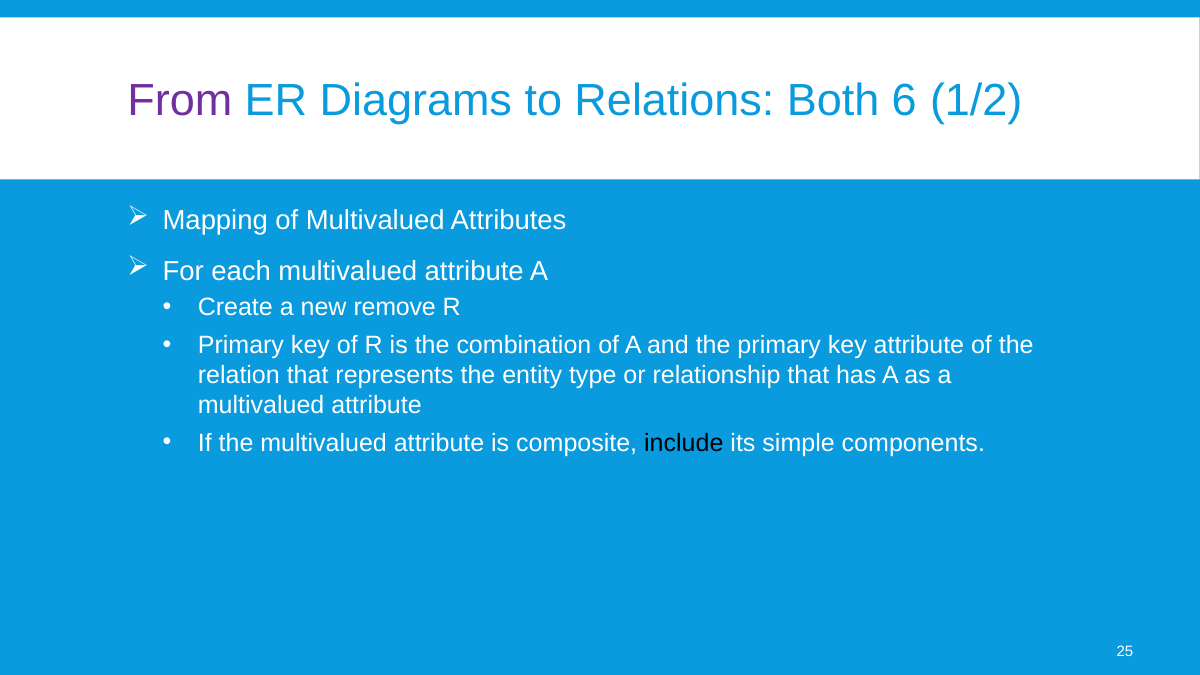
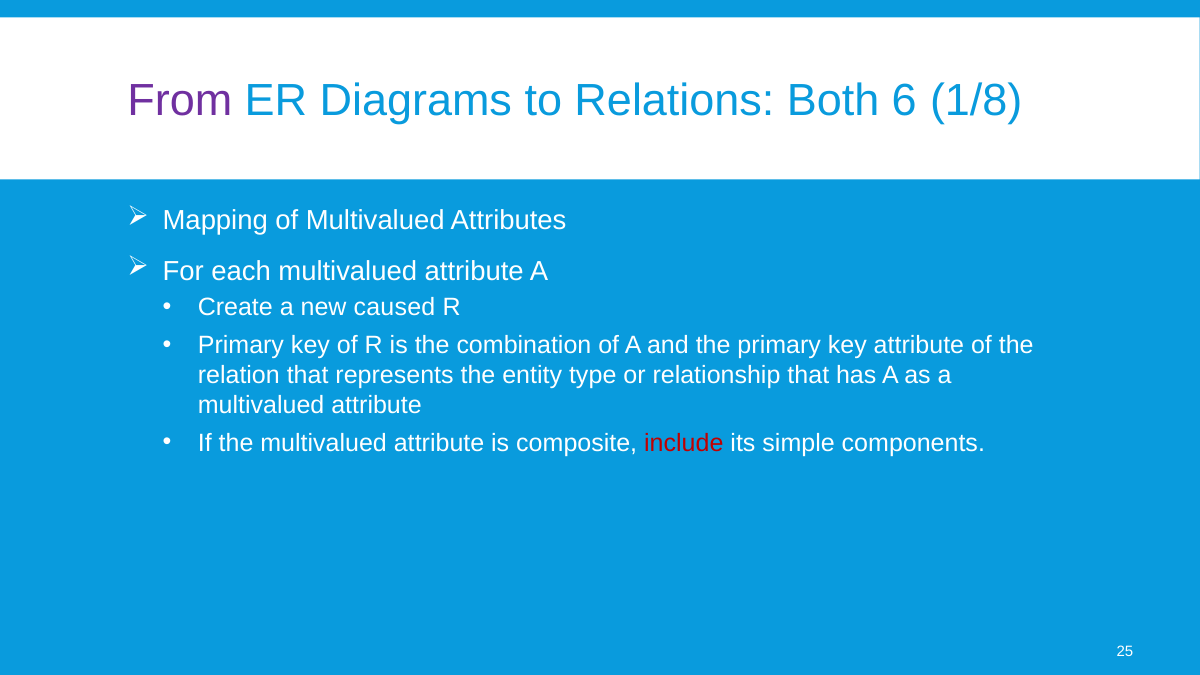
1/2: 1/2 -> 1/8 (976, 101)
remove: remove -> caused (394, 308)
include colour: black -> red (684, 443)
